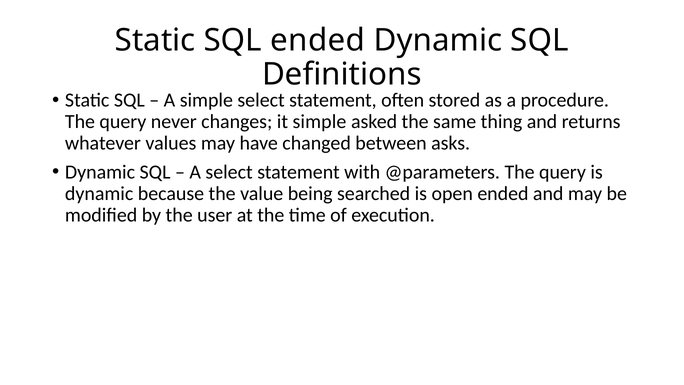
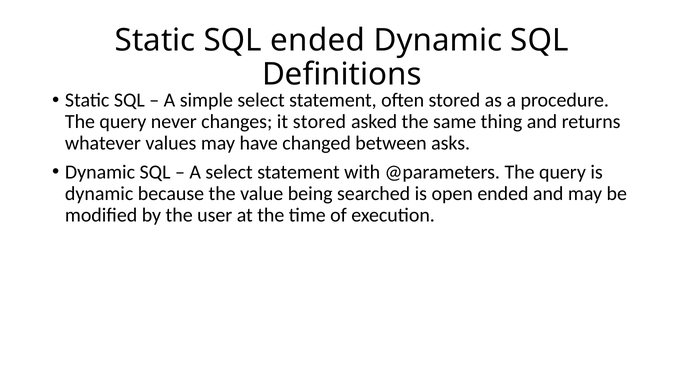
it simple: simple -> stored (319, 122)
